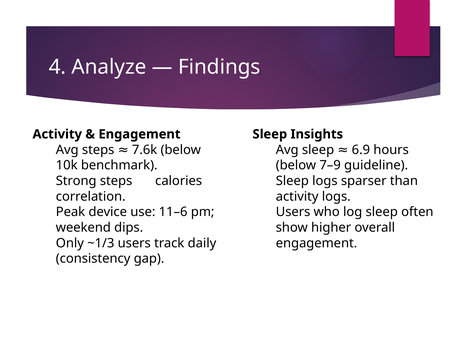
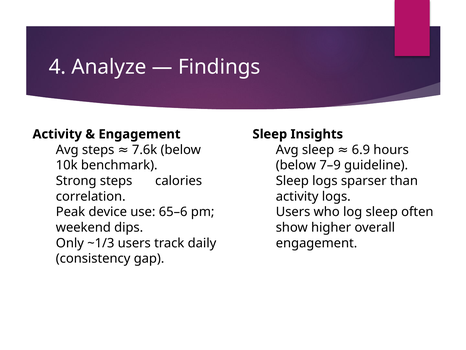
11–6: 11–6 -> 65–6 (173, 212)
